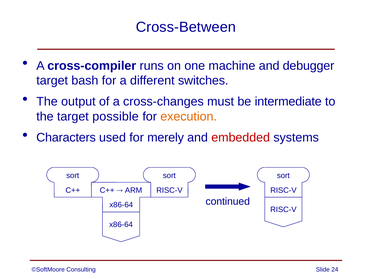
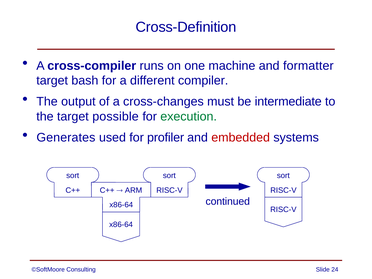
Cross-Between: Cross-Between -> Cross-Definition (186, 27)
debugger: debugger -> formatter (308, 66)
switches: switches -> compiler (203, 81)
execution colour: orange -> green (189, 116)
Characters: Characters -> Generates (66, 138)
merely: merely -> profiler (166, 138)
